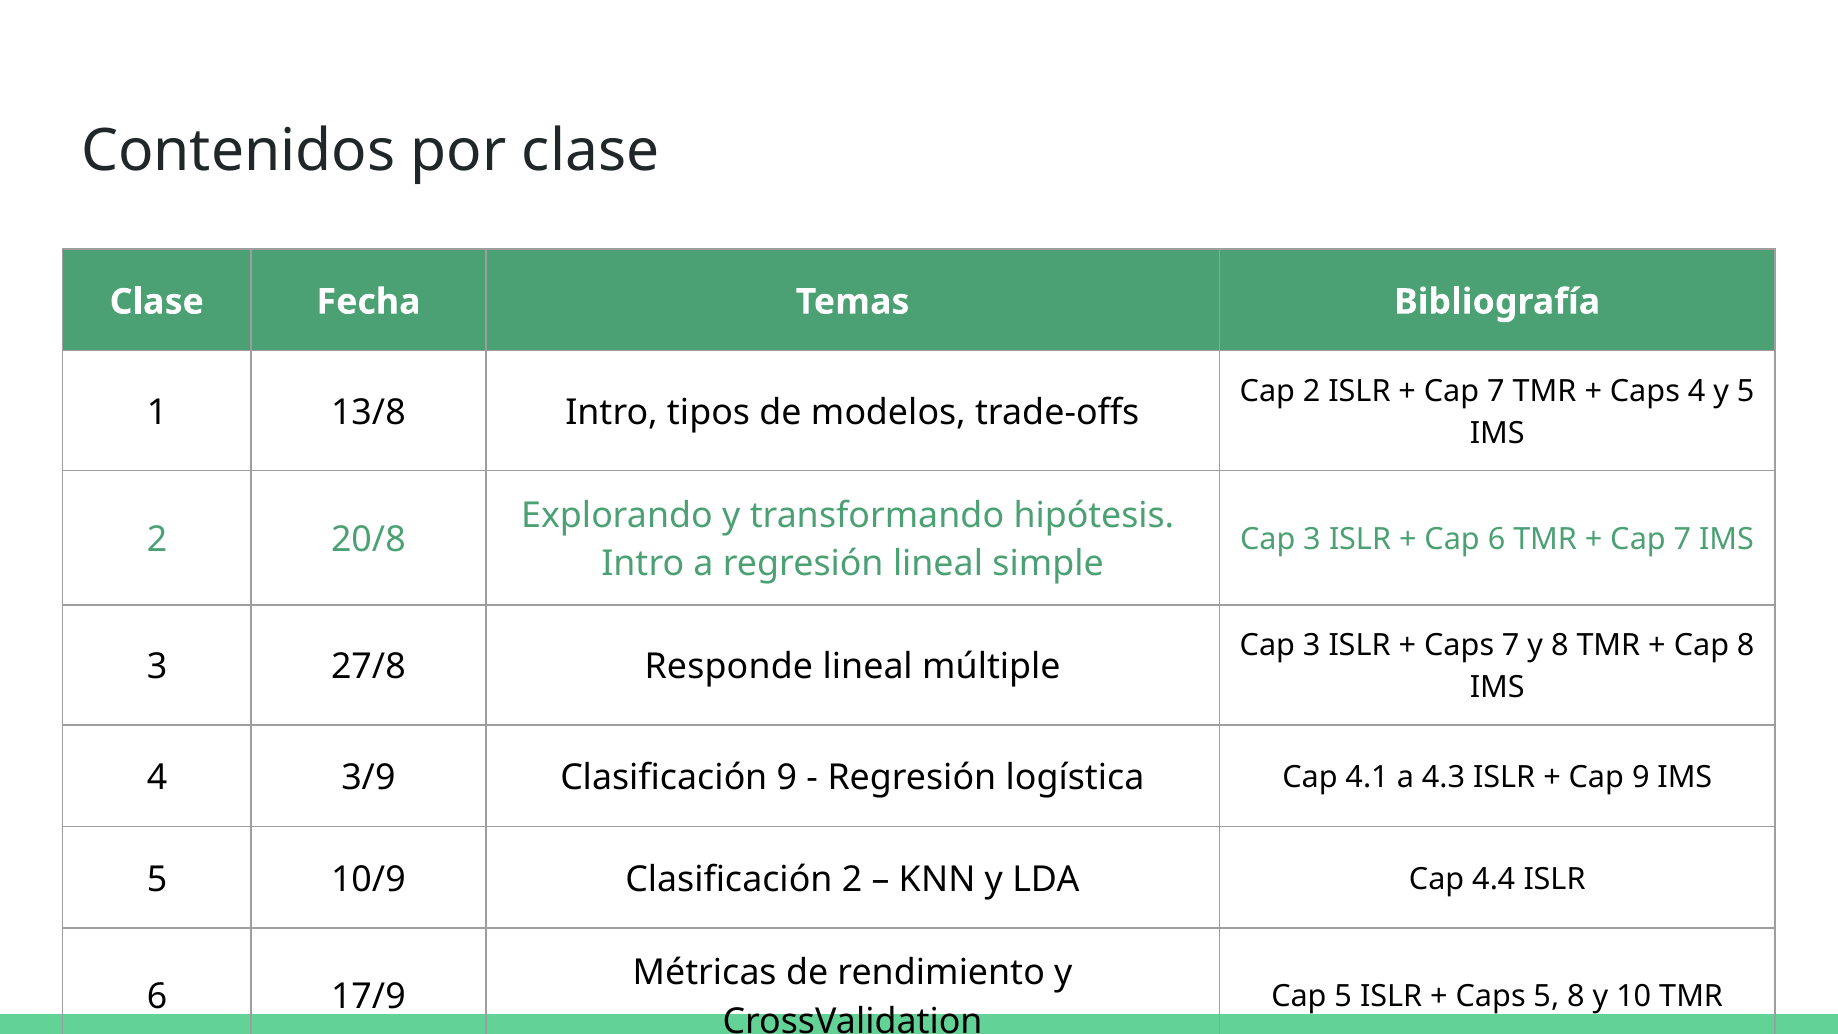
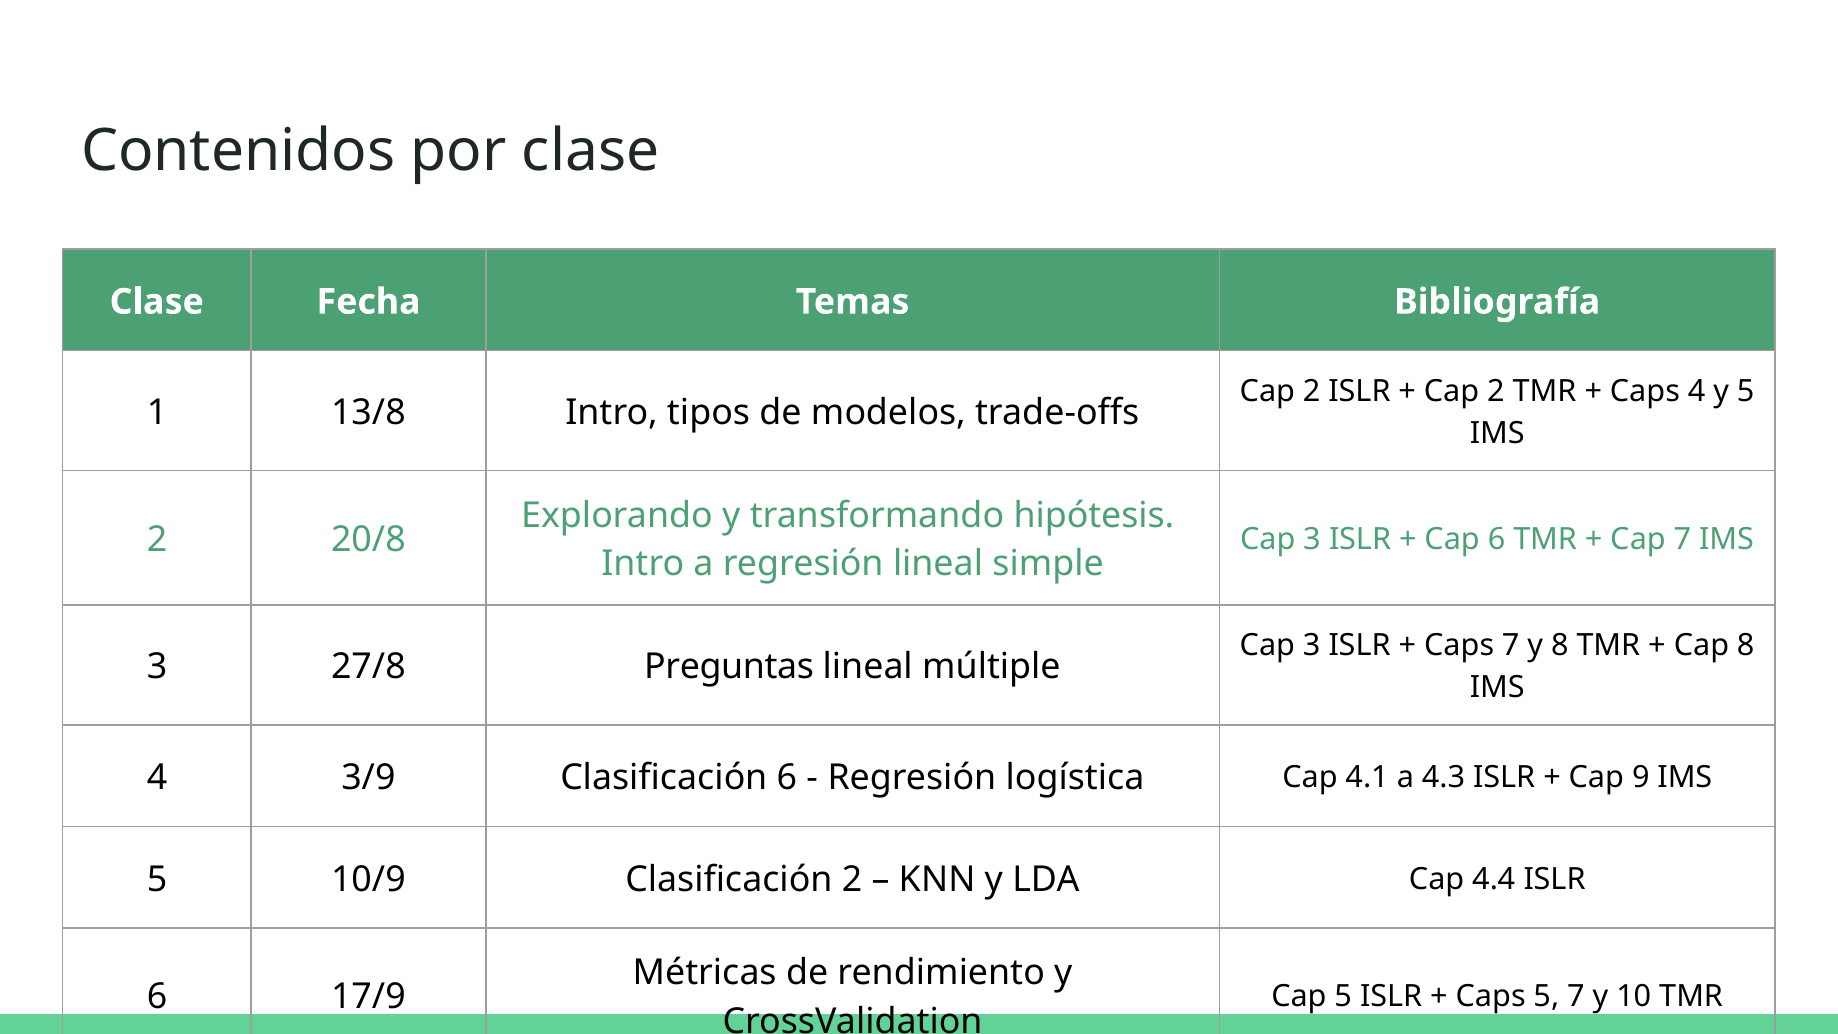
7: 7 -> 2 (1496, 392)
Responde: Responde -> Preguntas (729, 667)
Clasificación 9: 9 -> 6 (787, 778)
5 8: 8 -> 7 (1576, 997)
